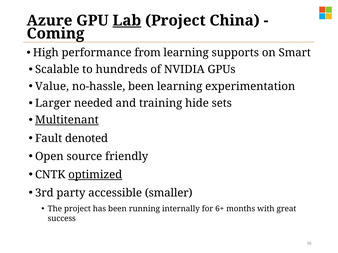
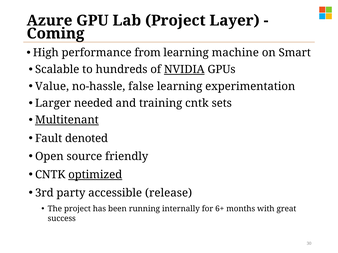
Lab underline: present -> none (127, 21)
China: China -> Layer (235, 21)
supports: supports -> machine (235, 53)
NVIDIA underline: none -> present (184, 70)
no-hassle been: been -> false (141, 87)
training hide: hide -> cntk (197, 103)
smaller: smaller -> release (169, 193)
